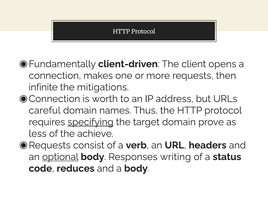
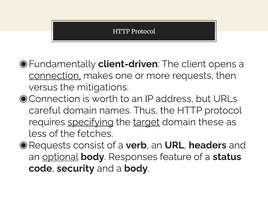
connection underline: none -> present (55, 76)
infinite: infinite -> versus (43, 87)
target underline: none -> present (146, 122)
prove: prove -> these (211, 122)
achieve: achieve -> fetches (95, 134)
writing: writing -> feature (176, 157)
reduces: reduces -> security (76, 168)
